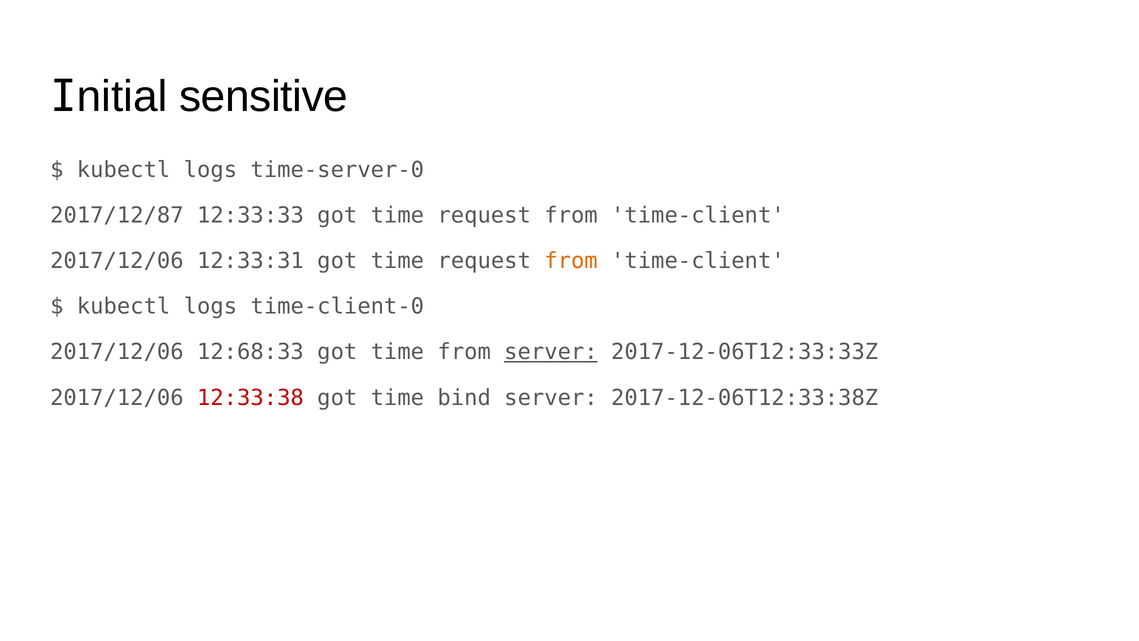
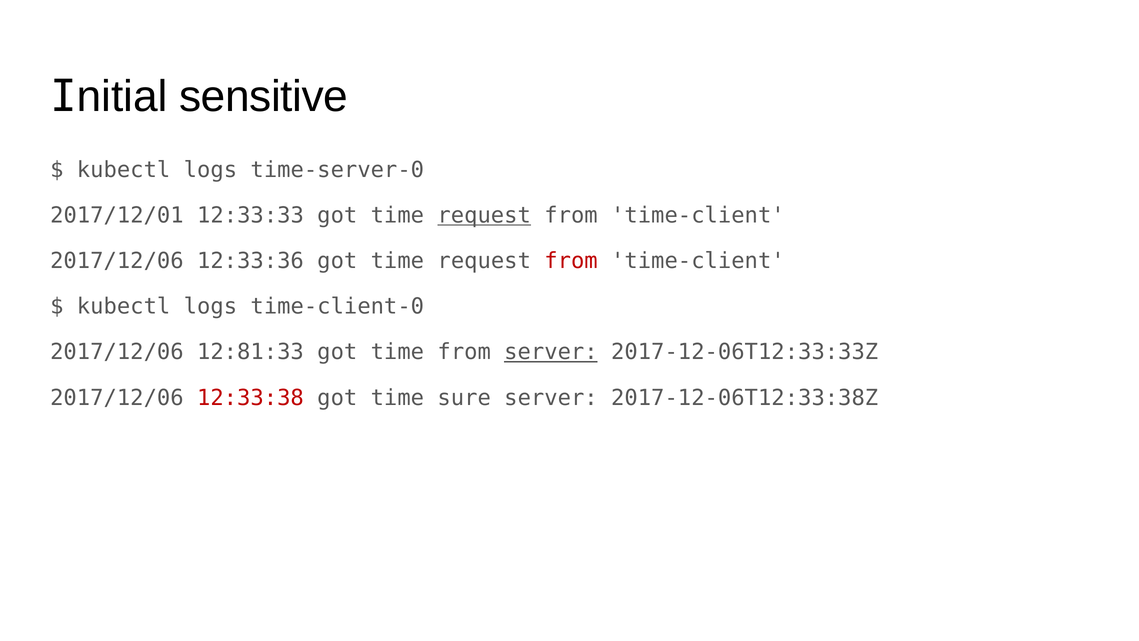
2017/12/87: 2017/12/87 -> 2017/12/01 (117, 215)
request underline: none -> present (484, 215)
12:33:31: 12:33:31 -> 12:33:36 (250, 261)
from colour: orange -> red (571, 261)
12:68:33: 12:68:33 -> 12:81:33 (250, 352)
bind: bind -> sure (464, 398)
